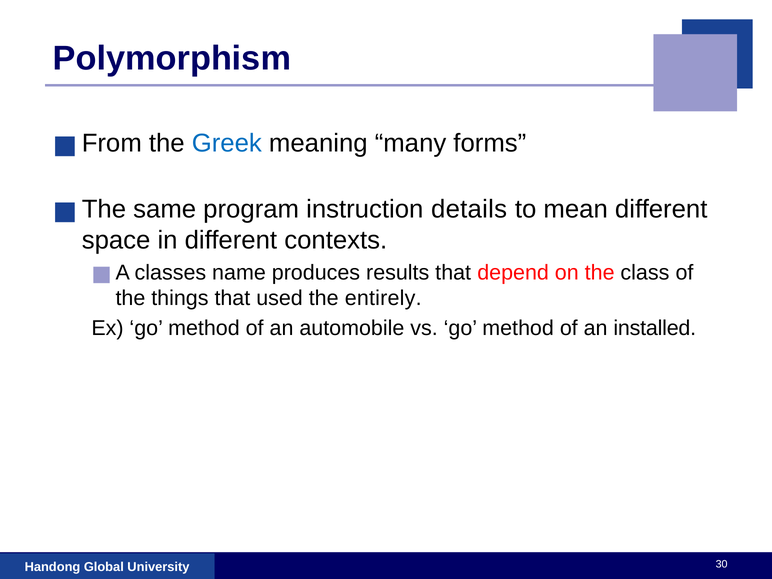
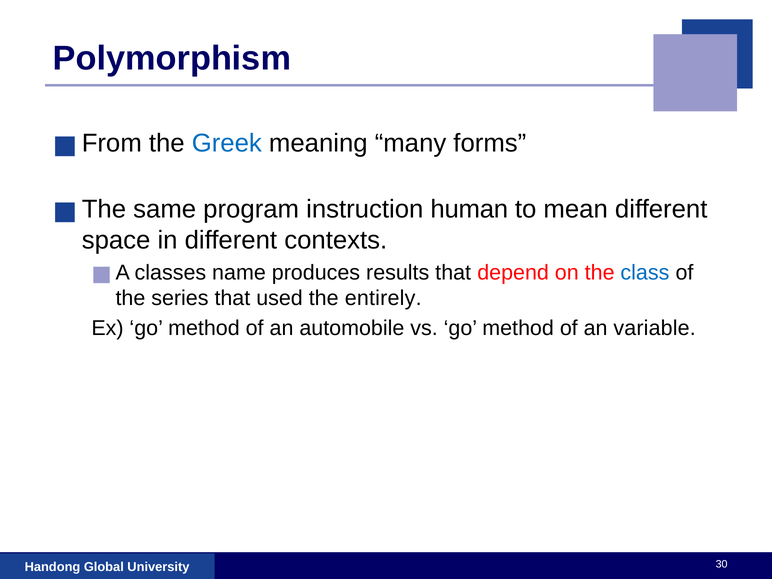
details: details -> human (469, 209)
class colour: black -> blue (645, 273)
things: things -> series (180, 298)
installed: installed -> variable (655, 328)
